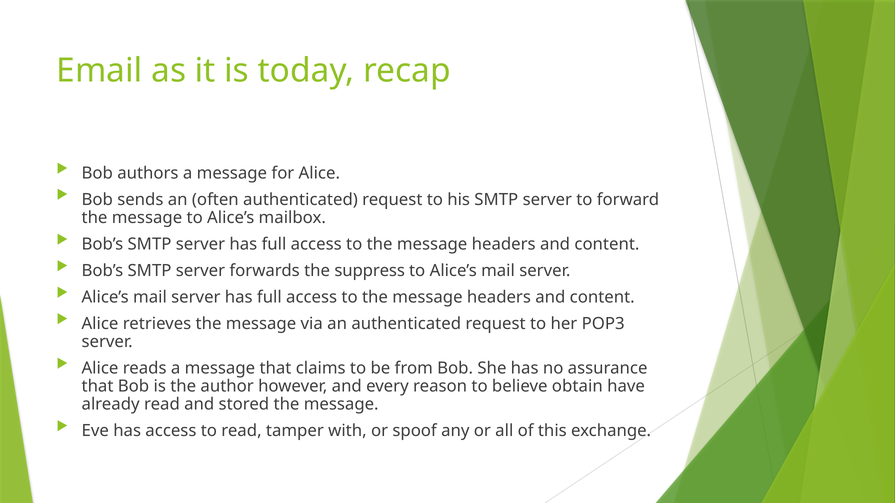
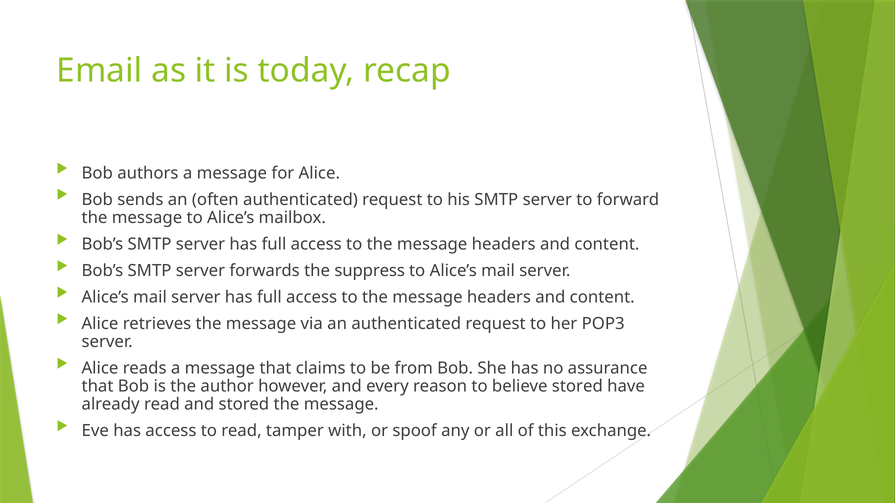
believe obtain: obtain -> stored (577, 387)
